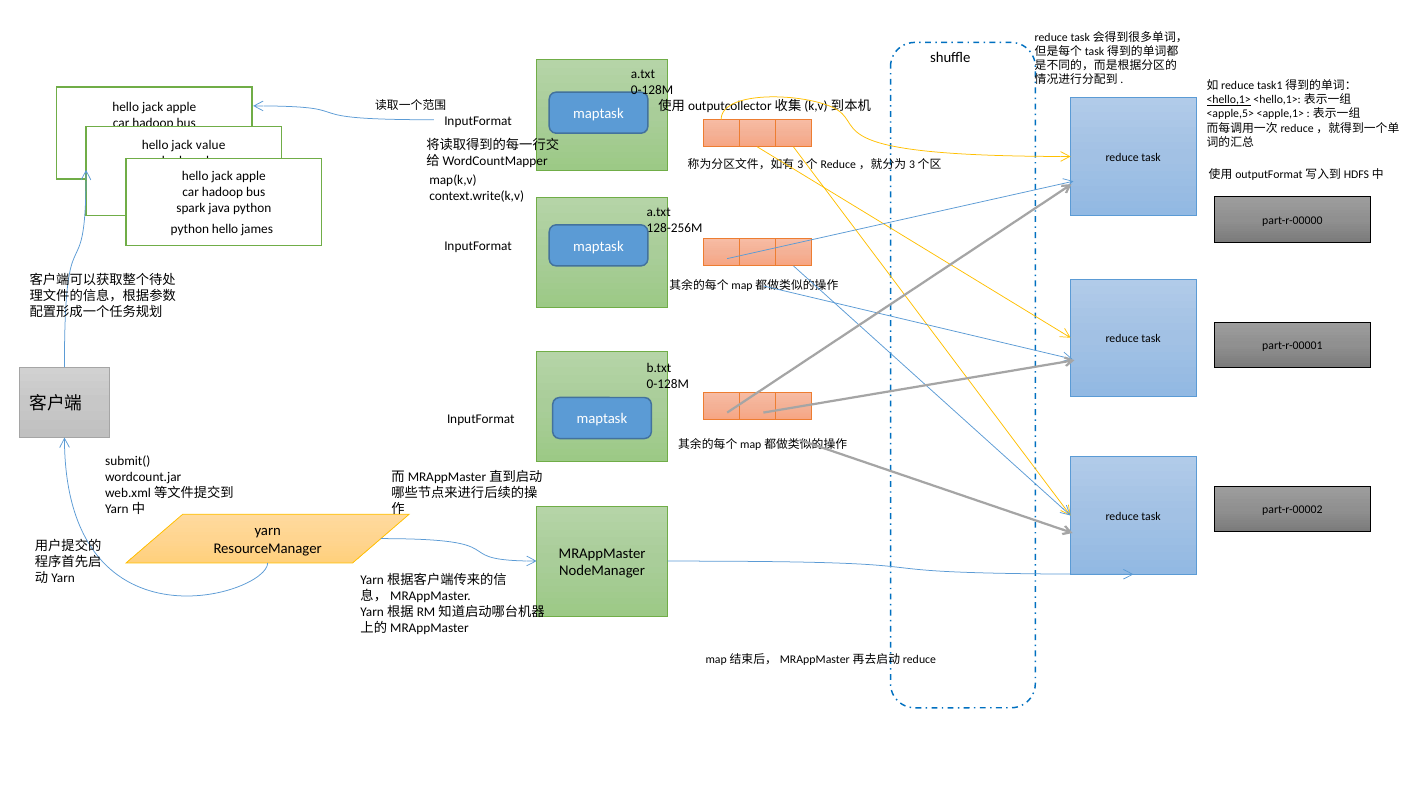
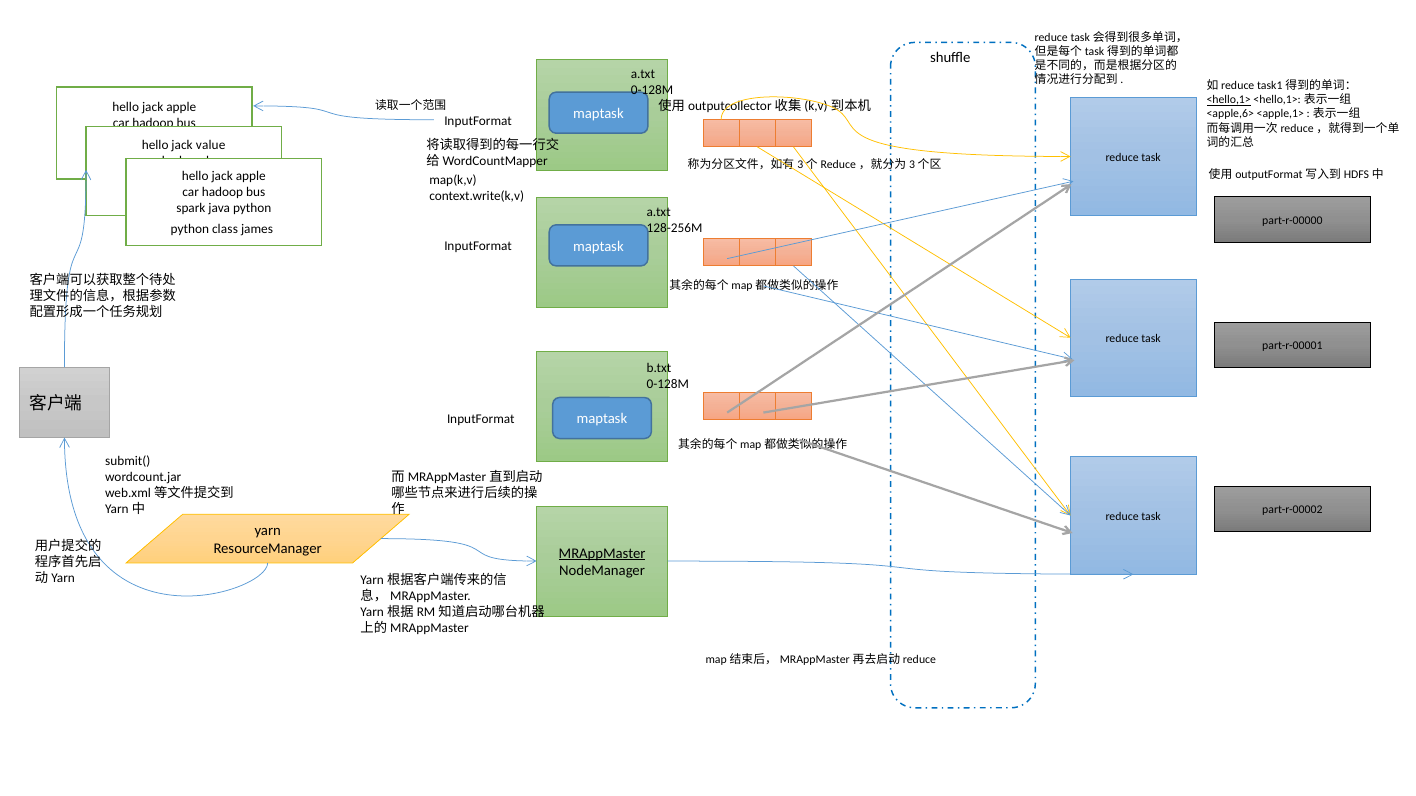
<apple,5>: <apple,5> -> <apple,6> (1230, 114)
python hello: hello -> class (225, 229)
MRAppMaster underline: none -> present (602, 554)
